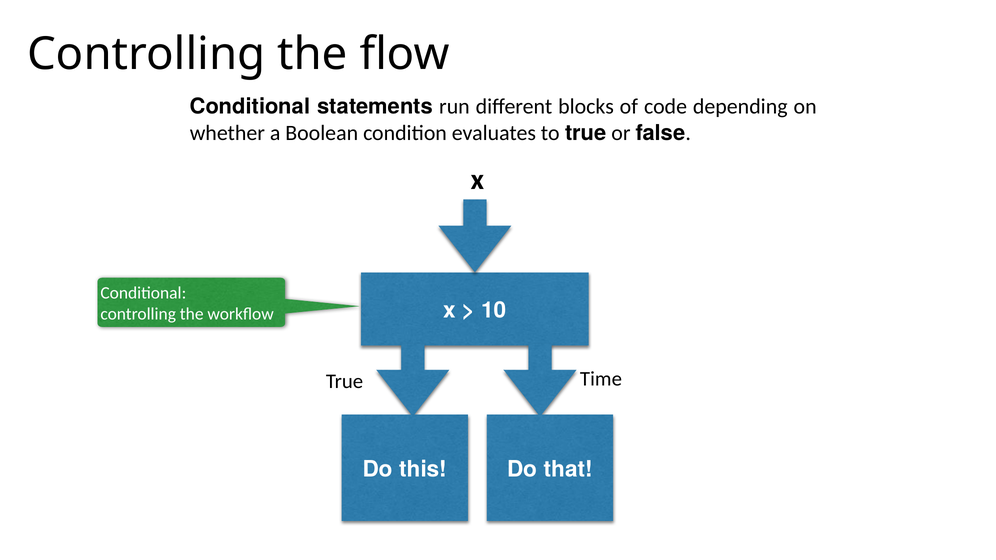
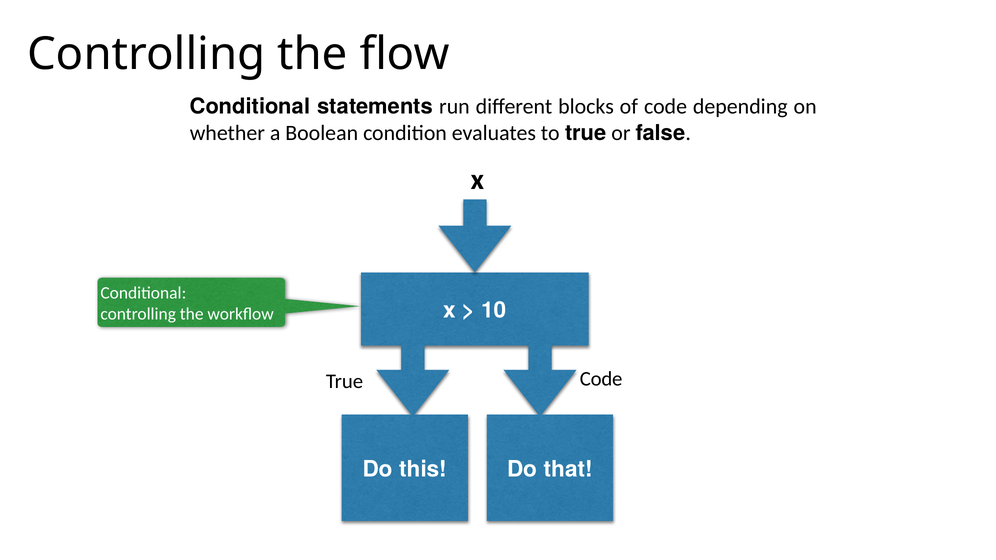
Time: Time -> Code (601, 379)
